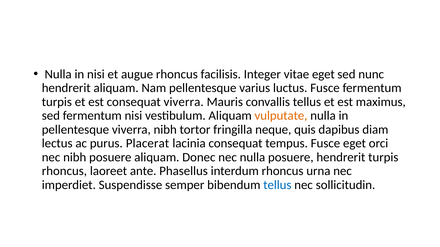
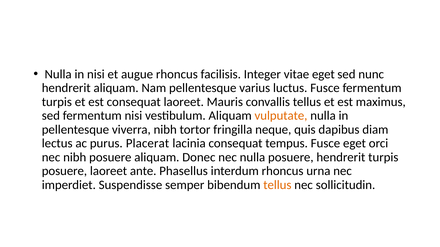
consequat viverra: viverra -> laoreet (184, 102)
rhoncus: rhoncus -> posuere (64, 171)
tellus colour: blue -> orange (277, 185)
